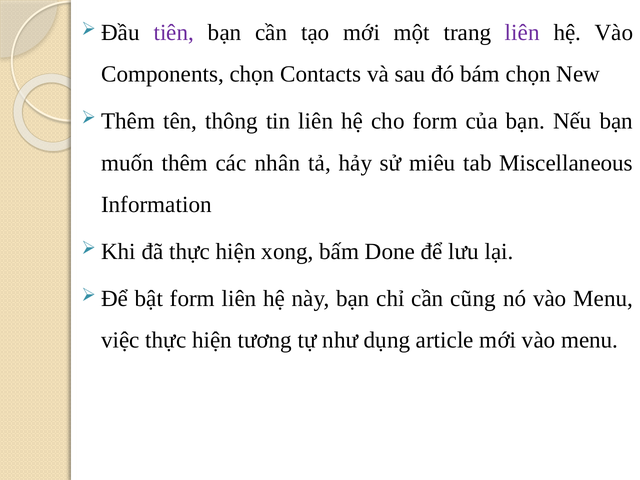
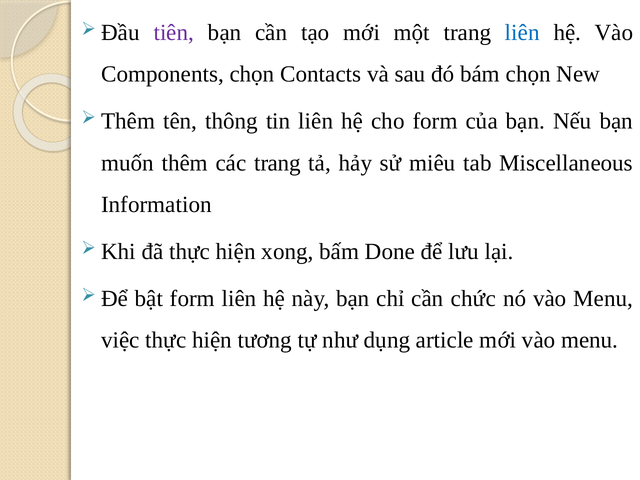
liên colour: purple -> blue (522, 33)
các nhân: nhân -> trang (278, 163)
cũng: cũng -> chức (473, 299)
